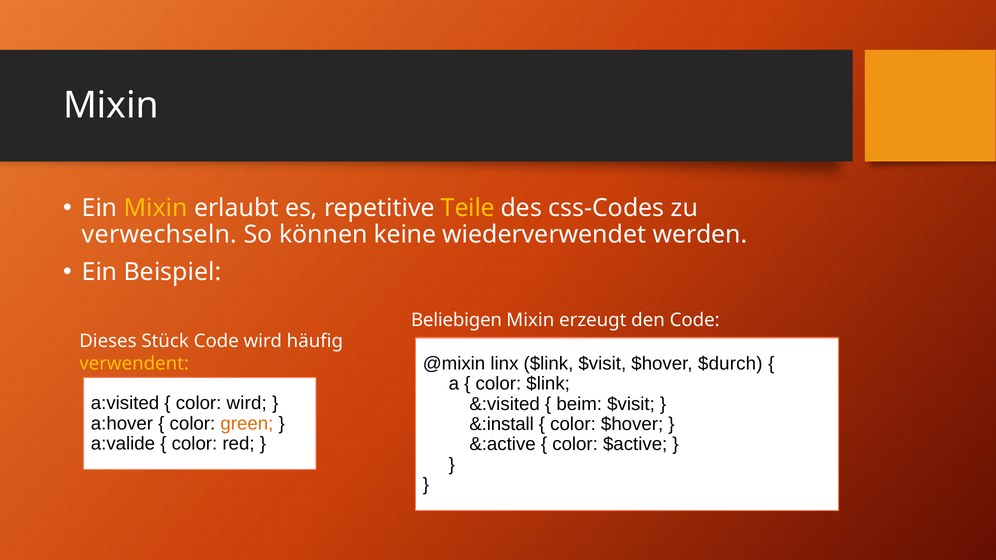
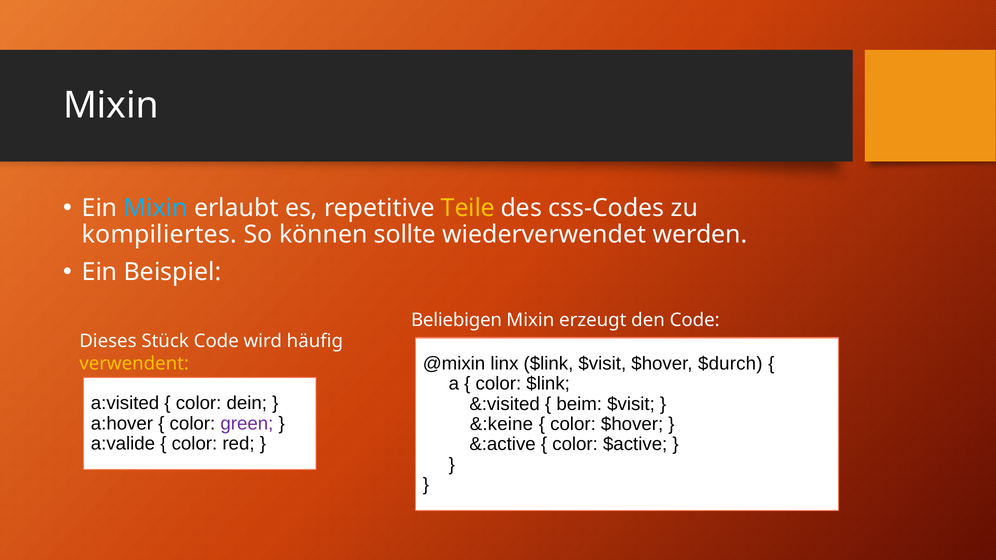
Mixin colour: yellow -> light blue (156, 208)
verwechseln: verwechseln -> kompiliertes (159, 235)
keine: keine -> sollte (405, 235)
color wird: wird -> dein (247, 403)
green colour: orange -> purple (247, 424)
&:install: &:install -> &:keine (501, 424)
